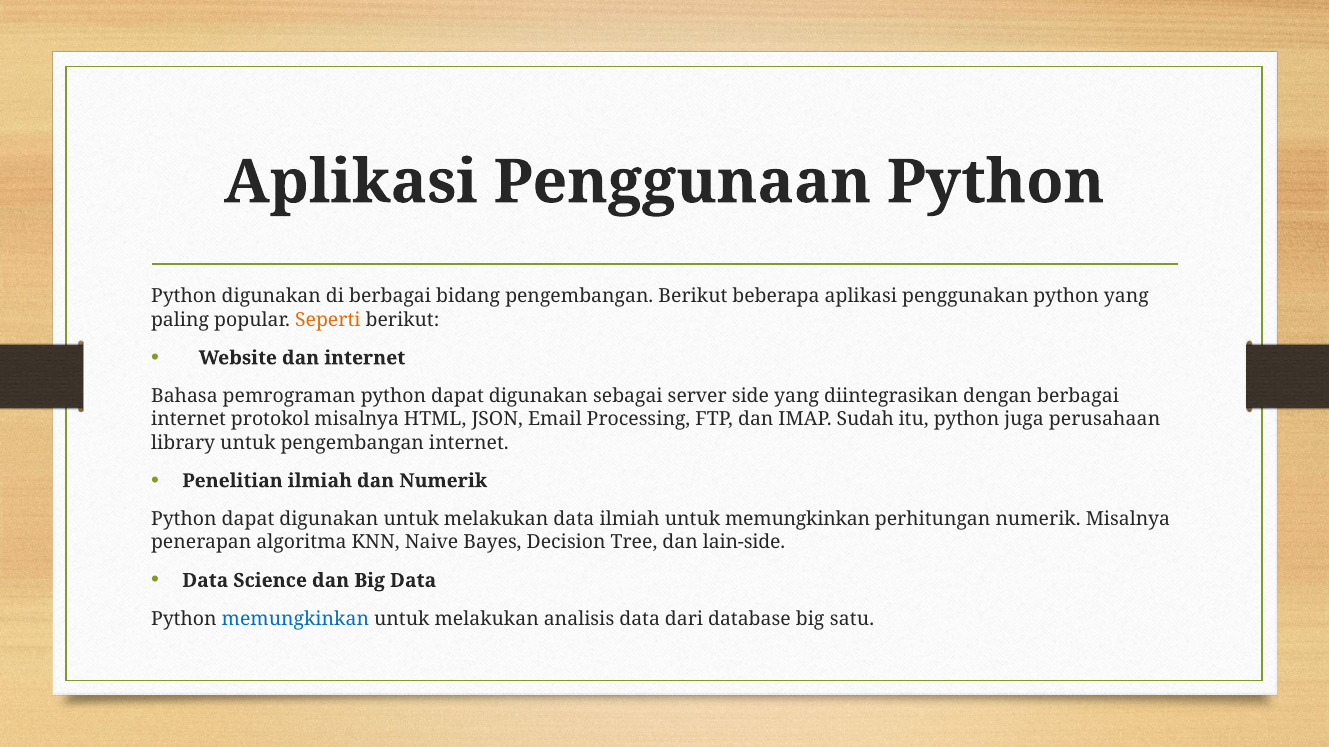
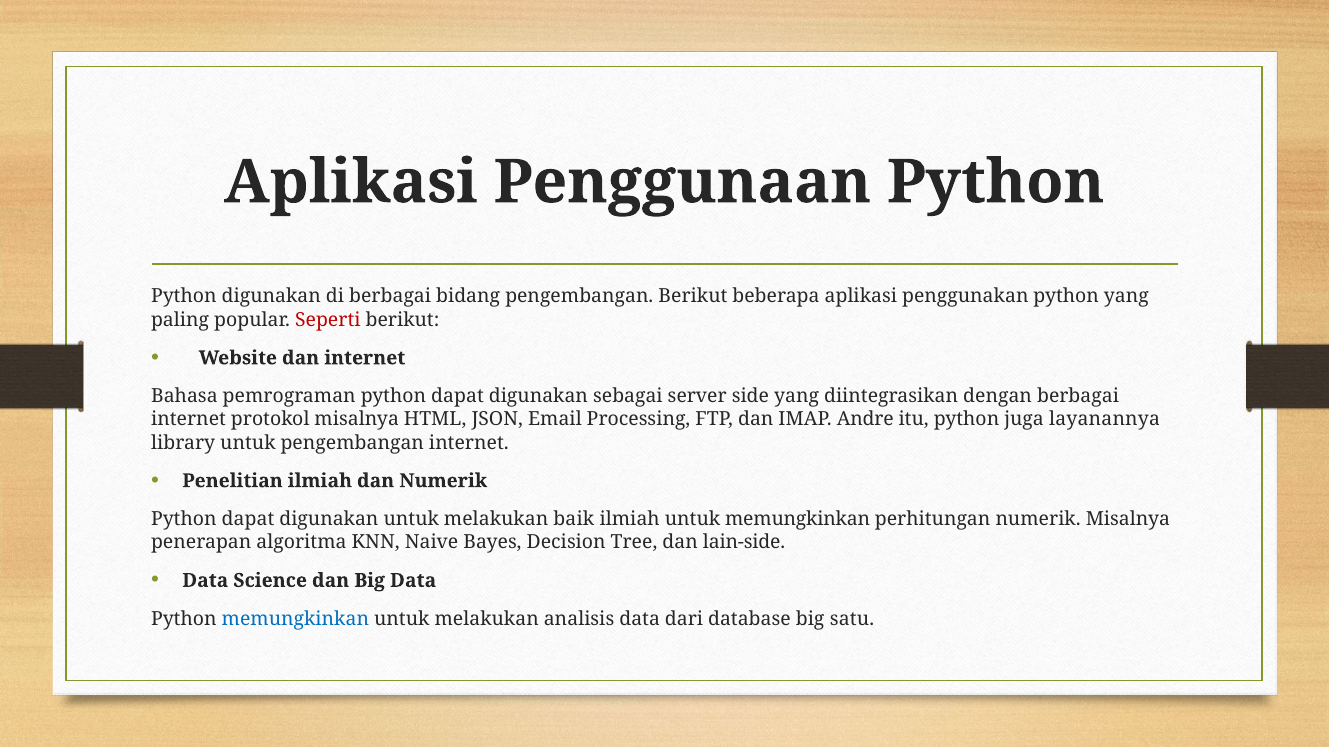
Seperti colour: orange -> red (328, 320)
Sudah: Sudah -> Andre (865, 420)
perusahaan: perusahaan -> layanannya (1105, 420)
melakukan data: data -> baik (574, 519)
